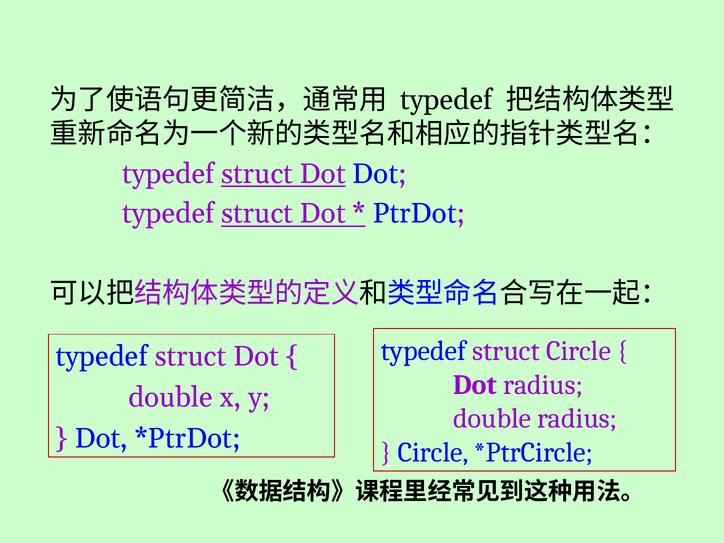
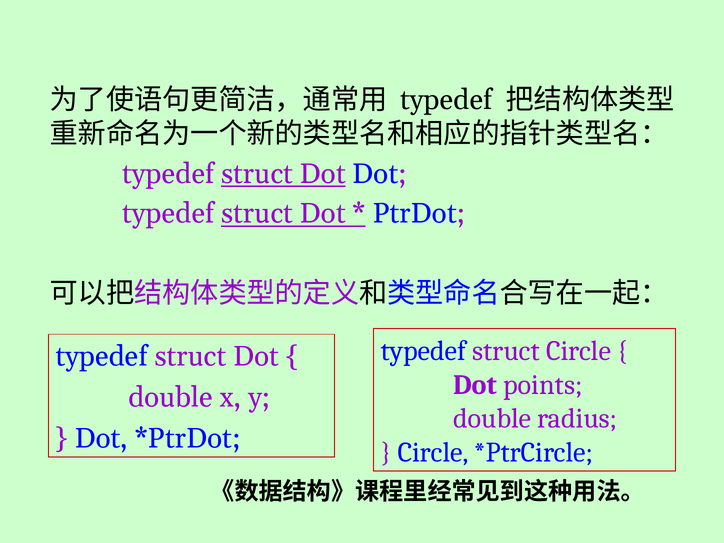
Dot radius: radius -> points (543, 385)
